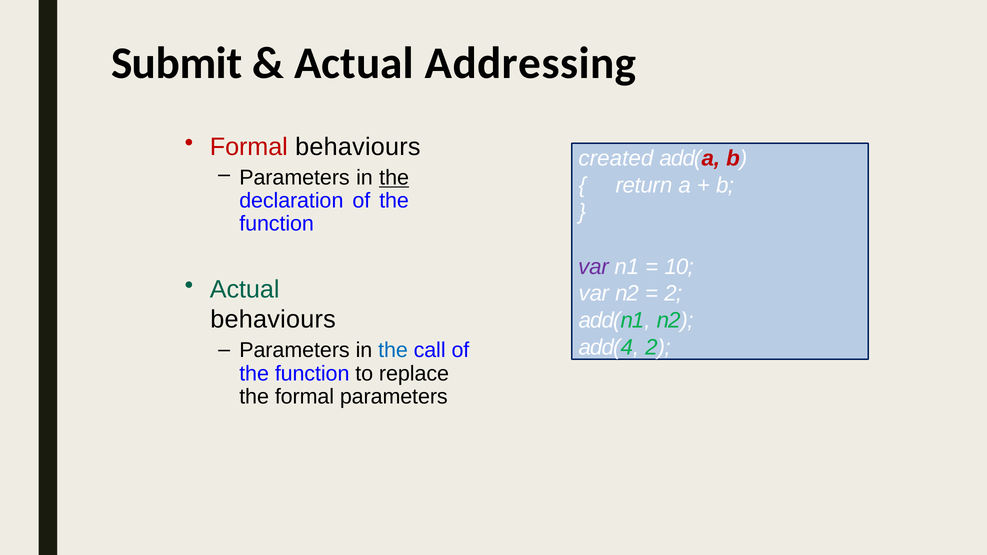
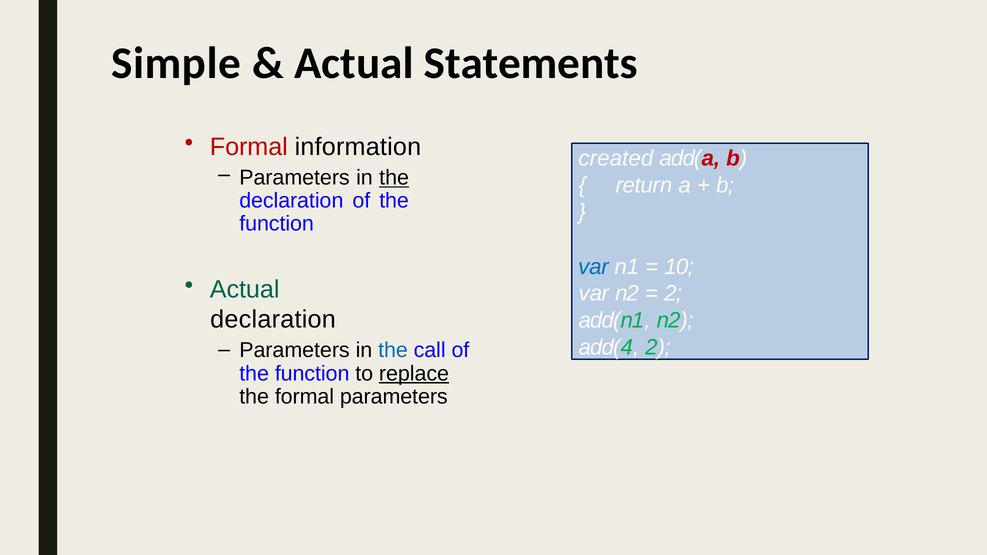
Submit: Submit -> Simple (176, 64)
Addressing: Addressing -> Statements (531, 64)
Formal behaviours: behaviours -> information (358, 147)
var colour: purple -> blue (594, 267)
behaviours: behaviours -> declaration (273, 320)
replace underline: none -> present (414, 374)
